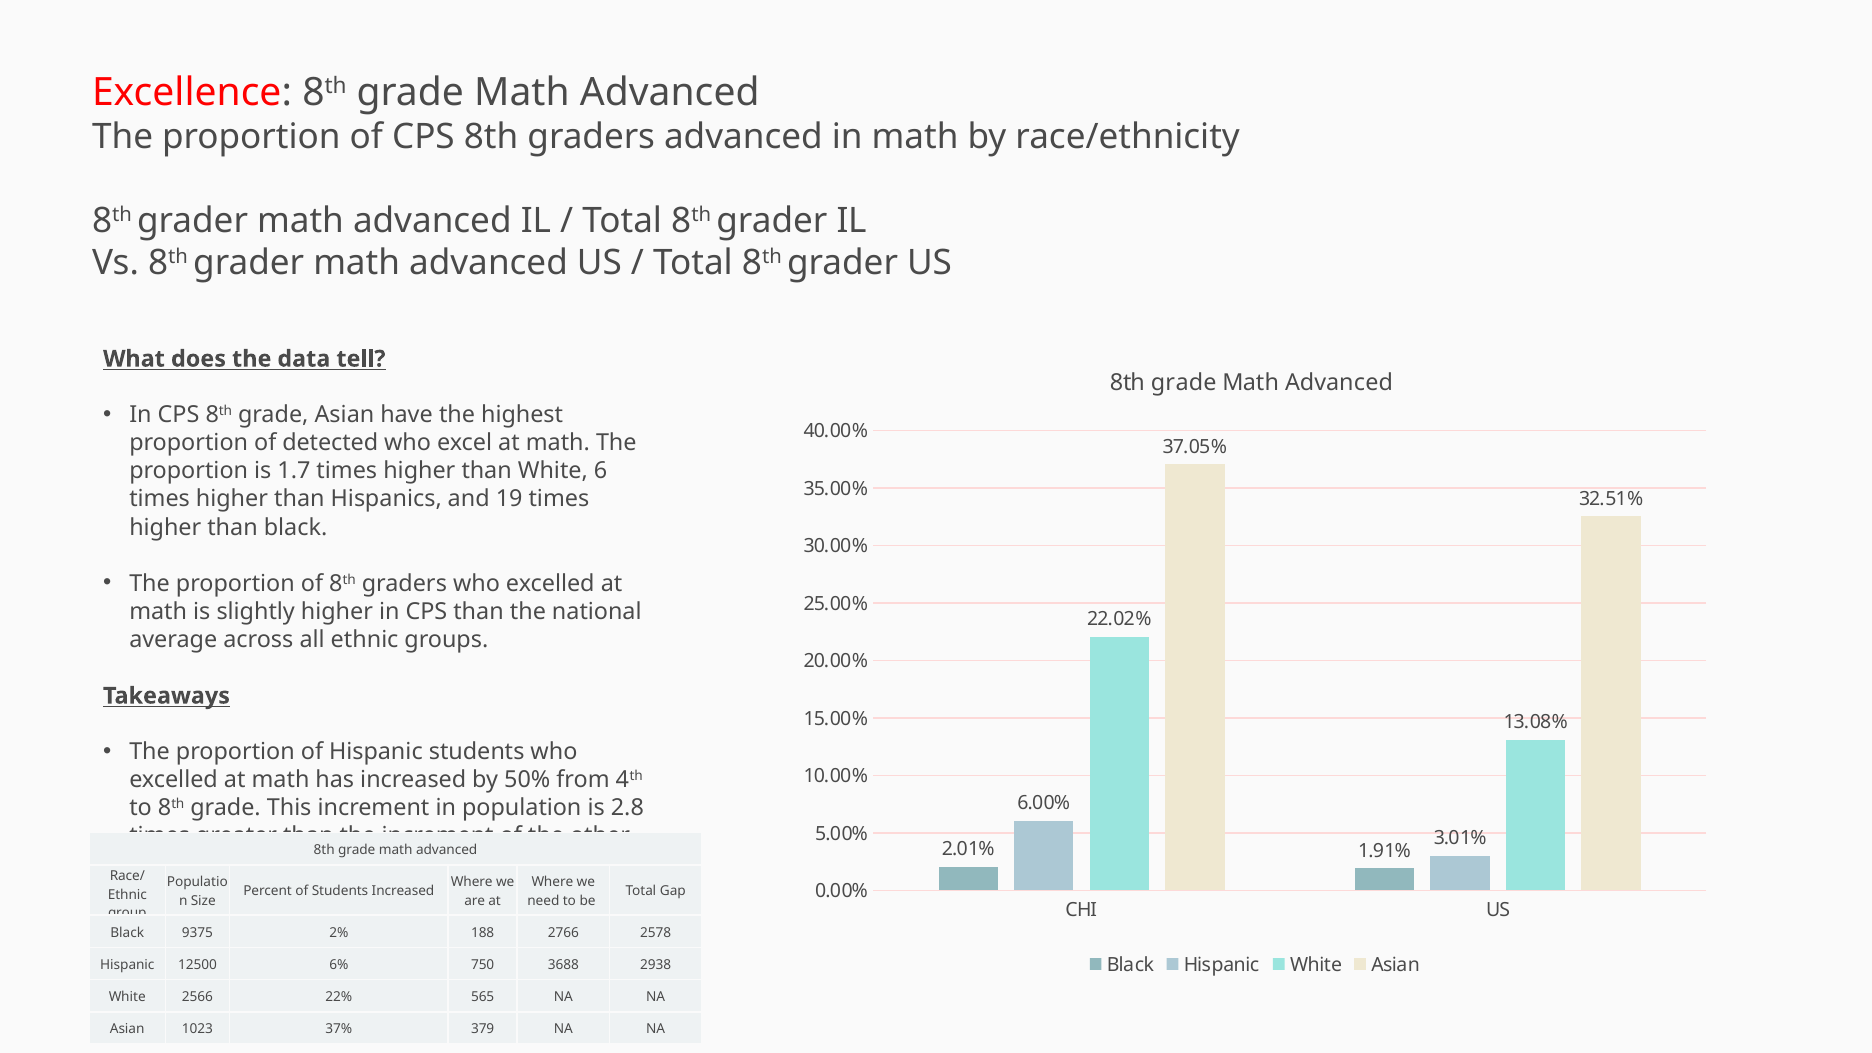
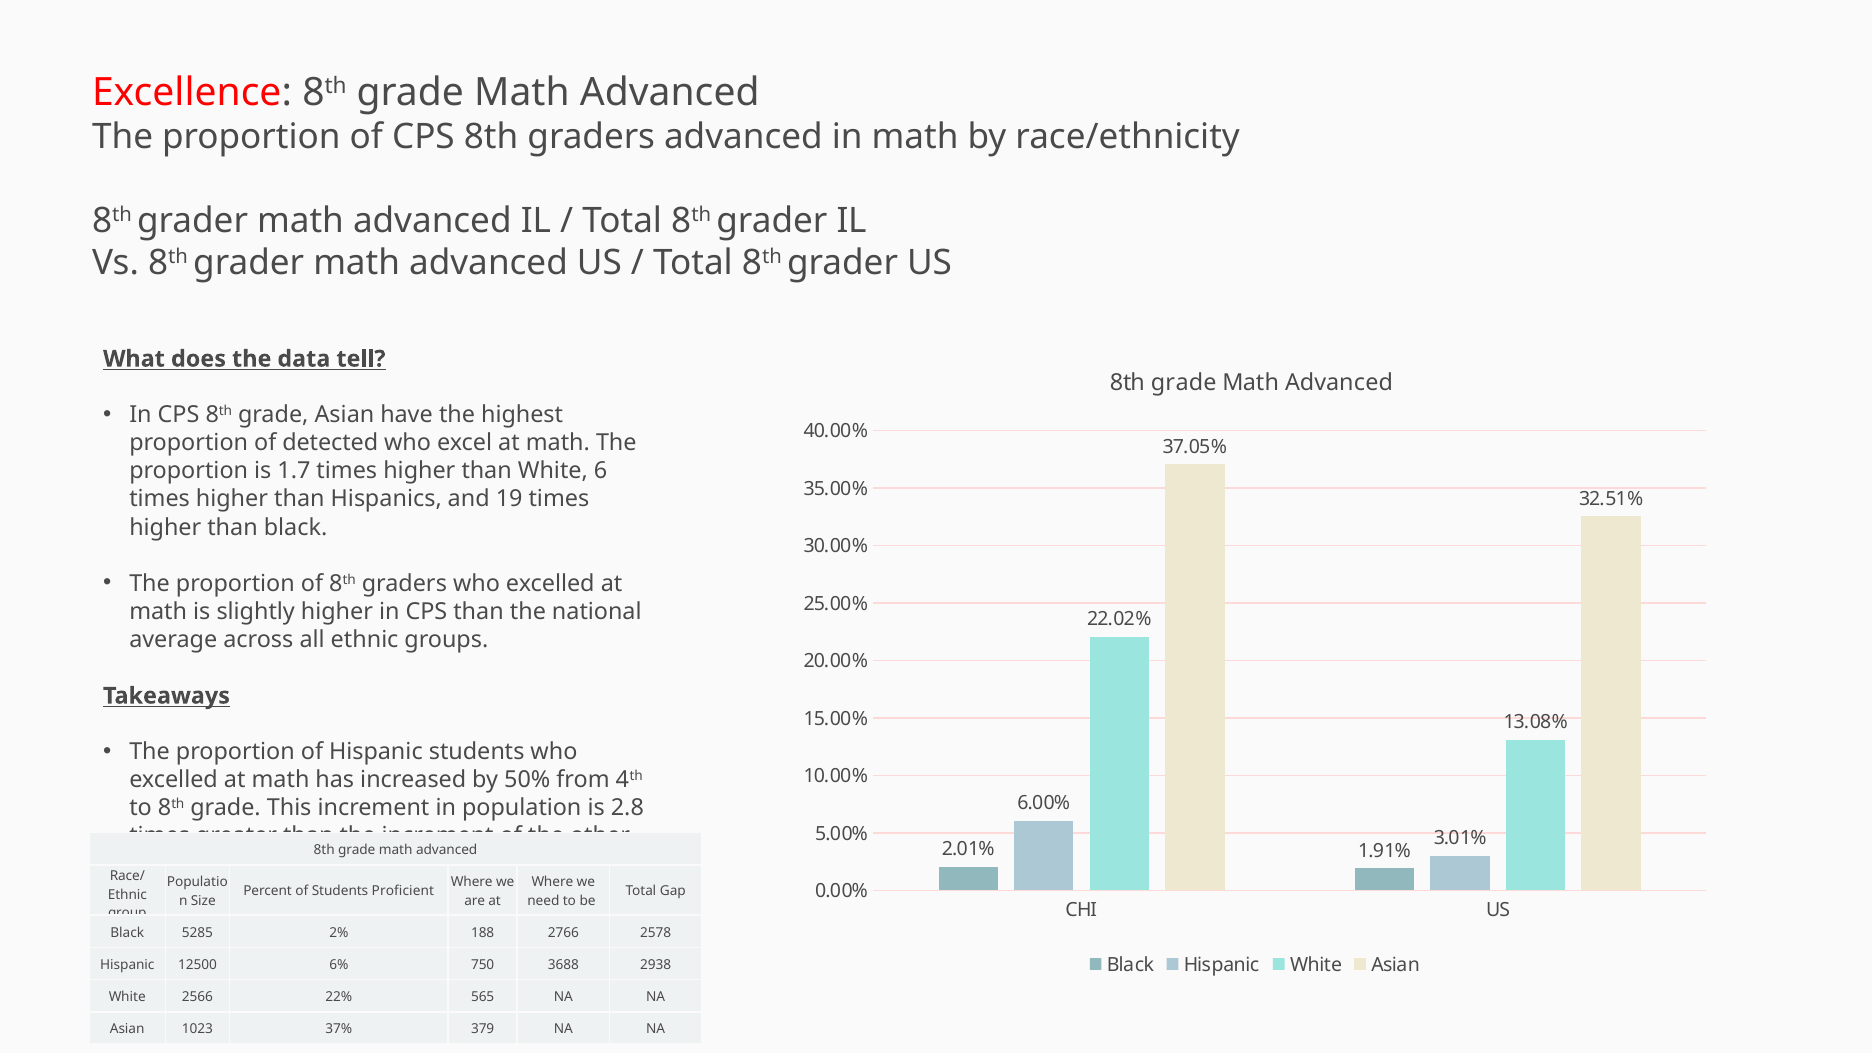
Students Increased: Increased -> Proficient (403, 891)
9375: 9375 -> 5285 (197, 933)
